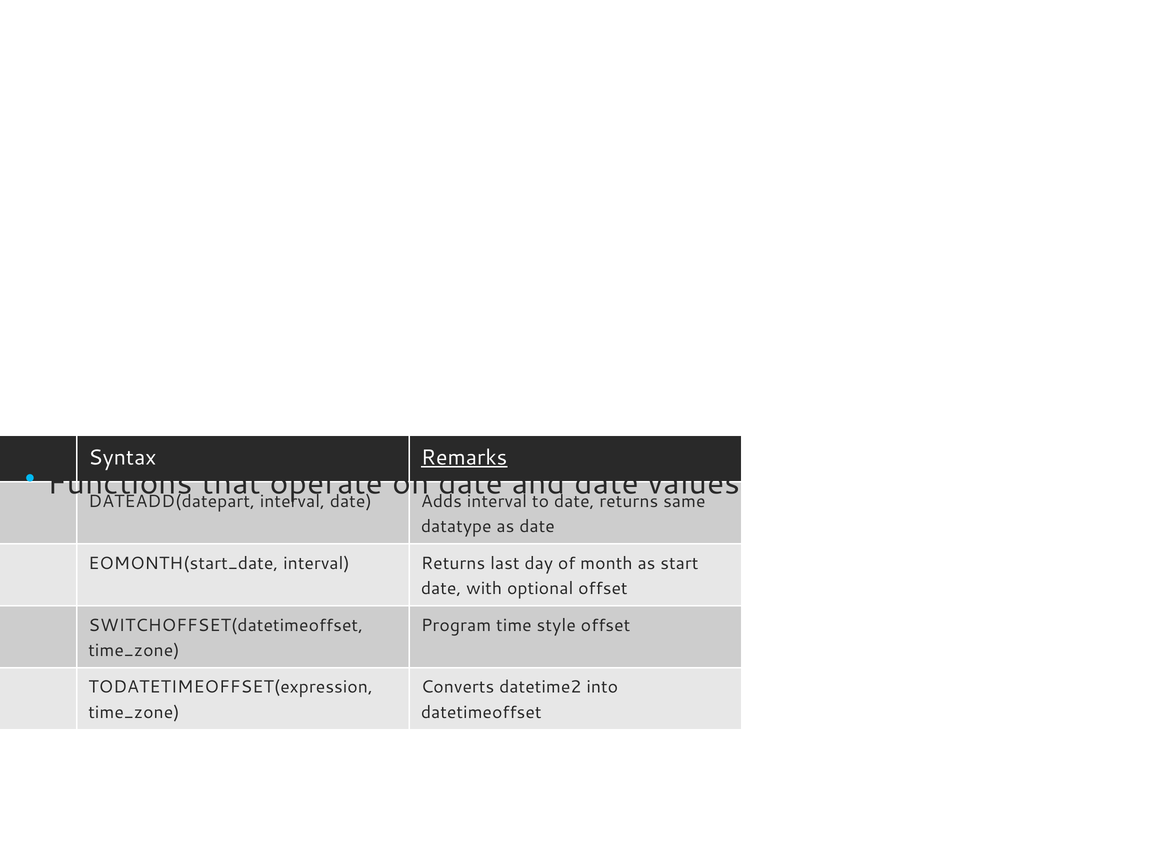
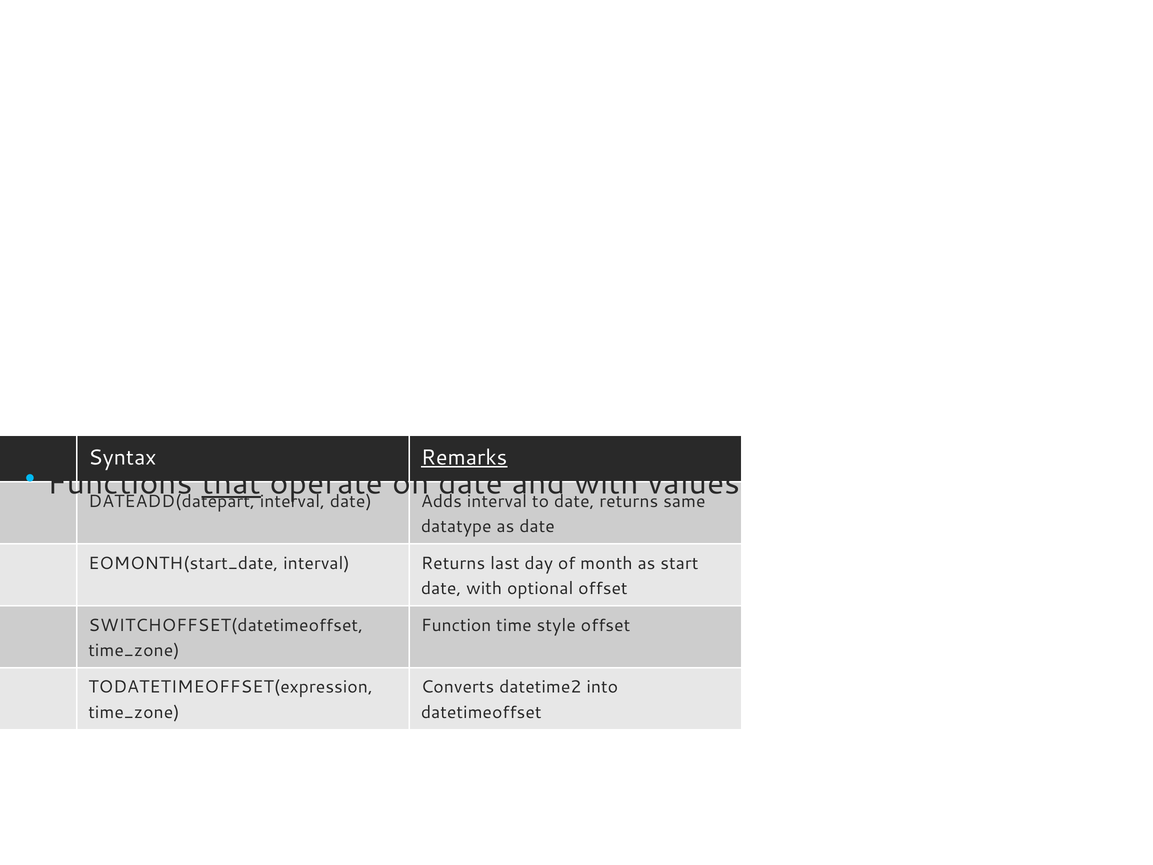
that underline: none -> present (231, 483)
date: date -> with (607, 483)
Program: Program -> Function (456, 625)
